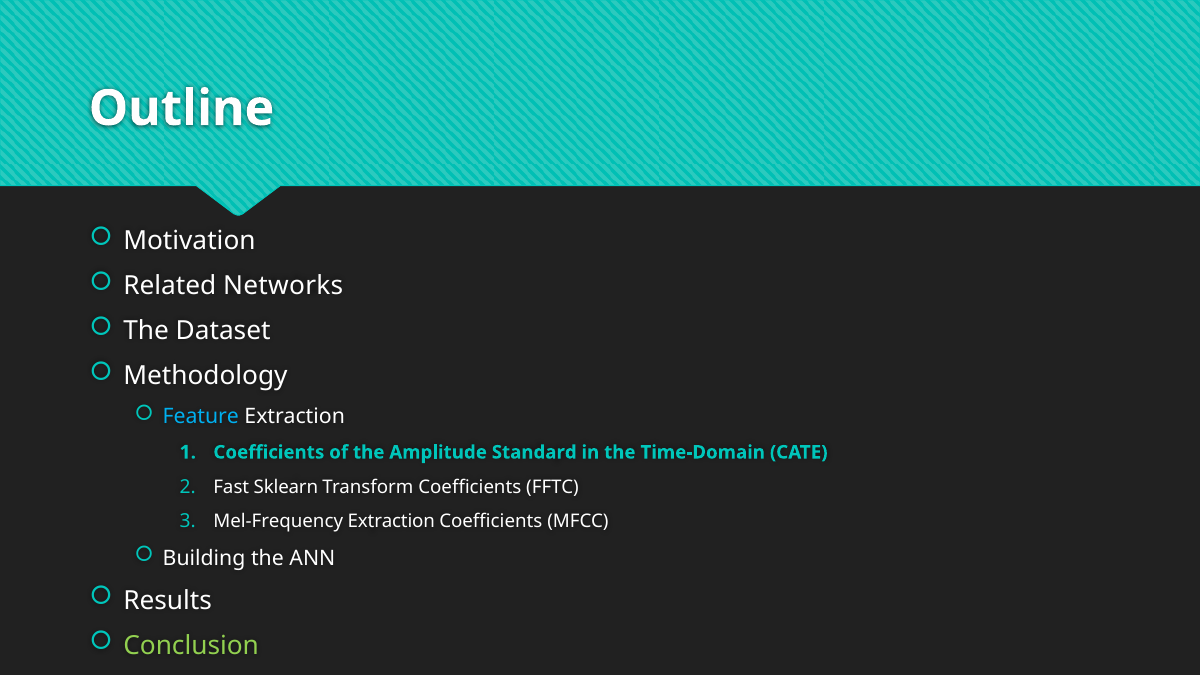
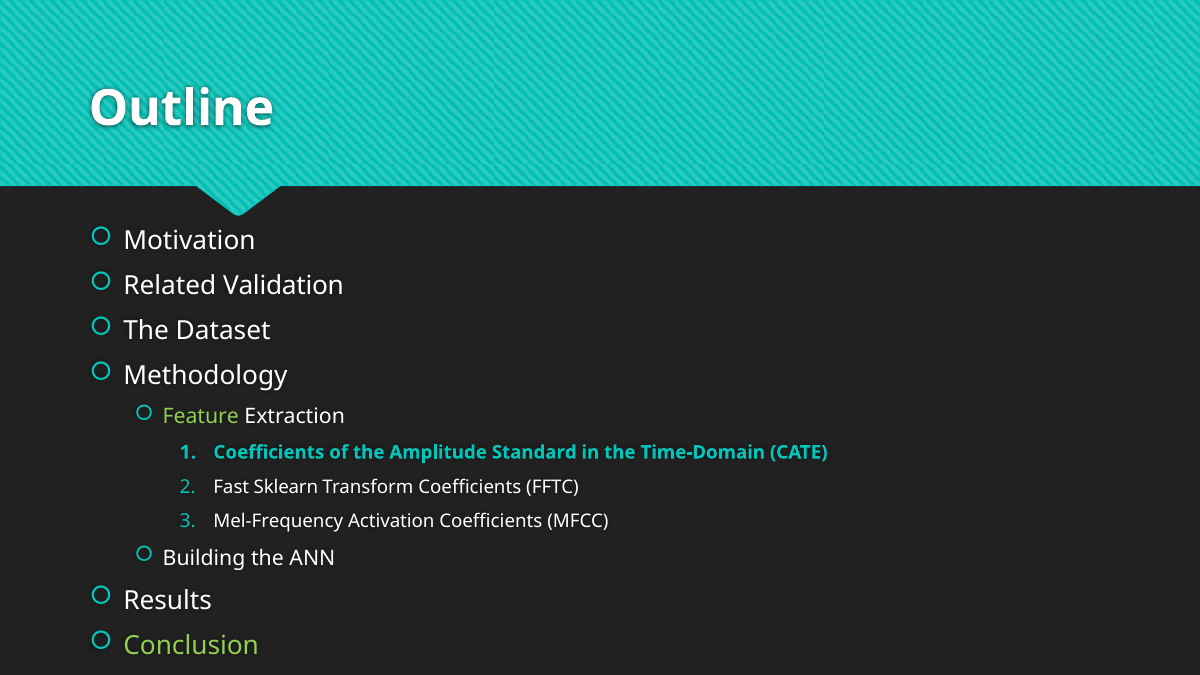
Networks: Networks -> Validation (283, 286)
Feature colour: light blue -> light green (201, 416)
Mel-Frequency Extraction: Extraction -> Activation (391, 521)
